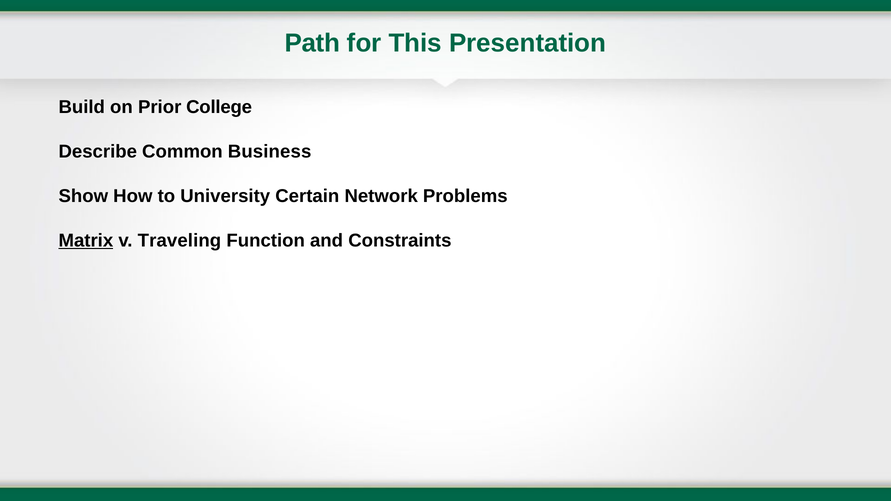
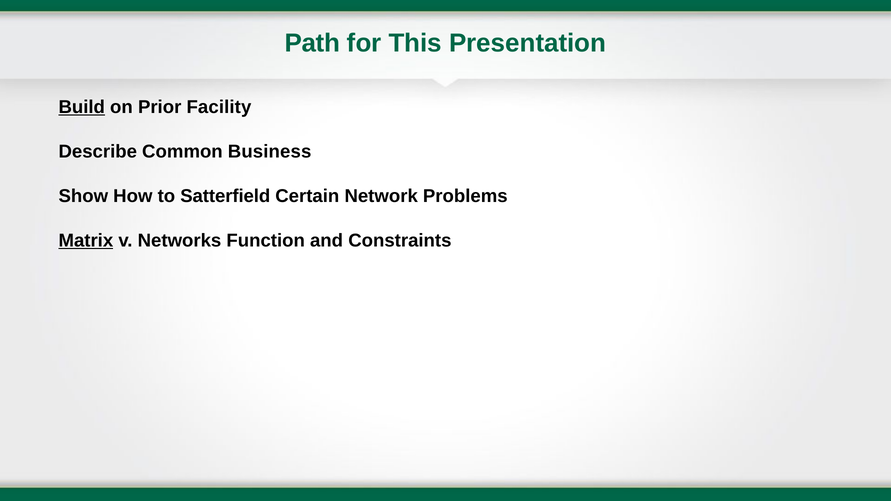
Build underline: none -> present (82, 107)
College: College -> Facility (219, 107)
University: University -> Satterfield (225, 196)
Traveling: Traveling -> Networks (180, 241)
